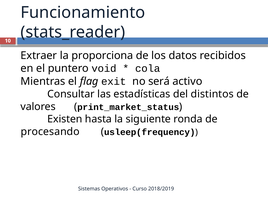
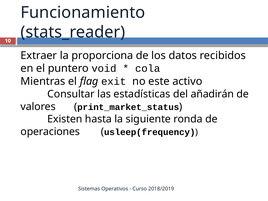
será: será -> este (159, 81)
distintos: distintos -> añadirán (212, 94)
procesando: procesando -> operaciones (50, 132)
